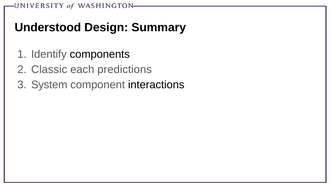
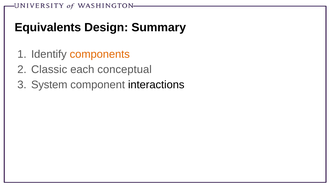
Understood: Understood -> Equivalents (48, 27)
components colour: black -> orange (100, 54)
predictions: predictions -> conceptual (125, 70)
